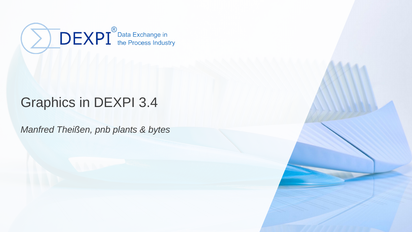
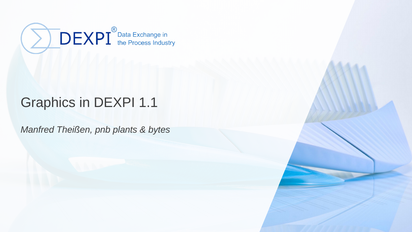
3.4: 3.4 -> 1.1 (148, 103)
